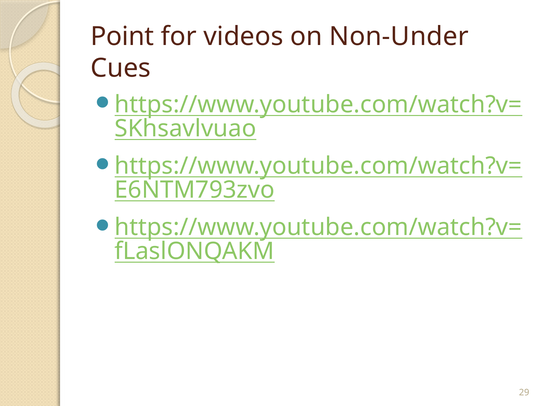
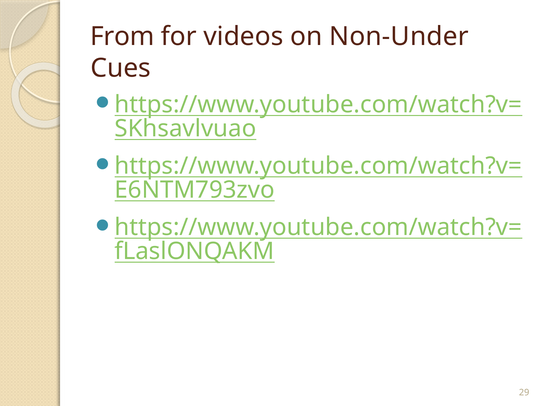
Point: Point -> From (122, 37)
